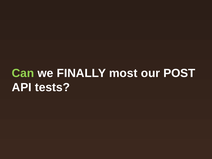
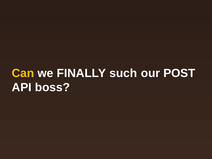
Can colour: light green -> yellow (23, 73)
most: most -> such (123, 73)
tests: tests -> boss (52, 87)
